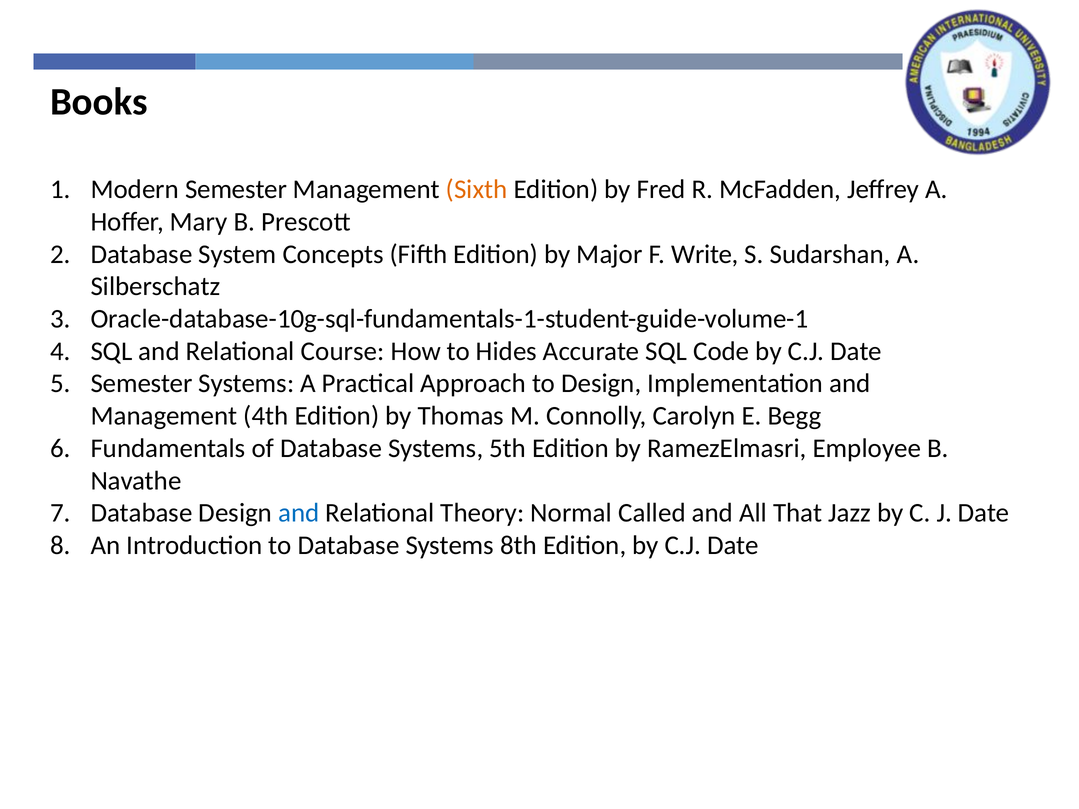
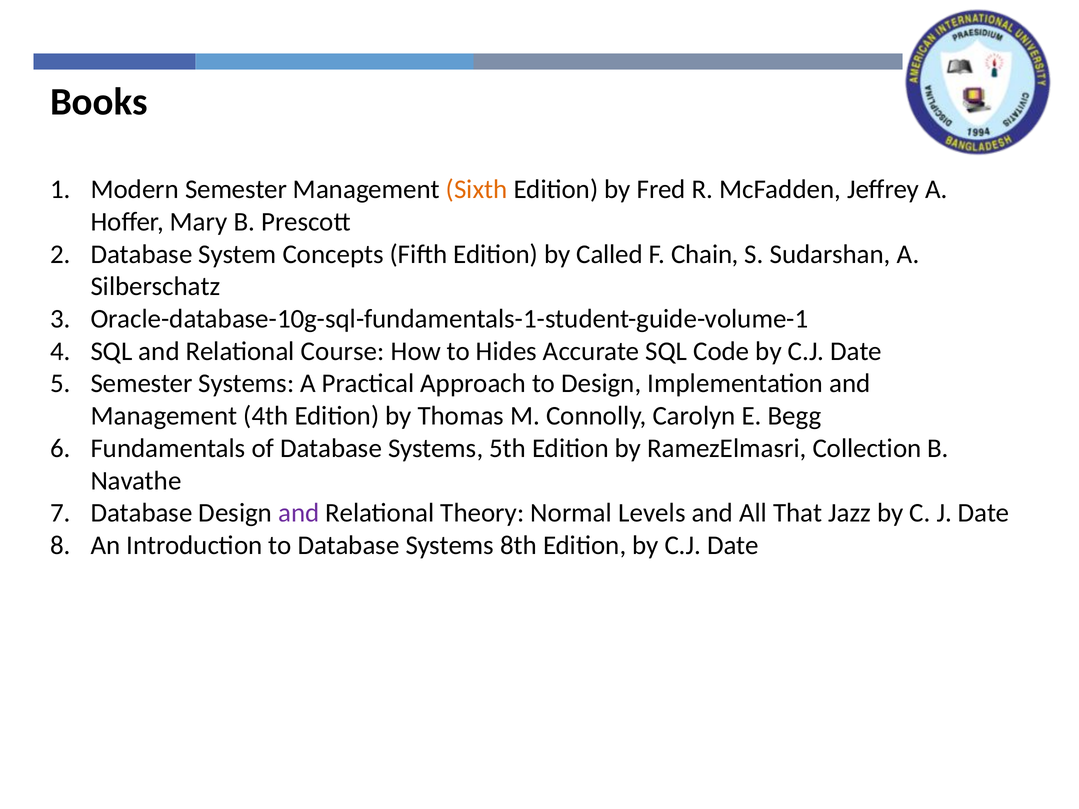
Major: Major -> Called (610, 254)
Write: Write -> Chain (705, 254)
Employee: Employee -> Collection (867, 448)
and colour: blue -> purple (299, 513)
Called: Called -> Levels (652, 513)
